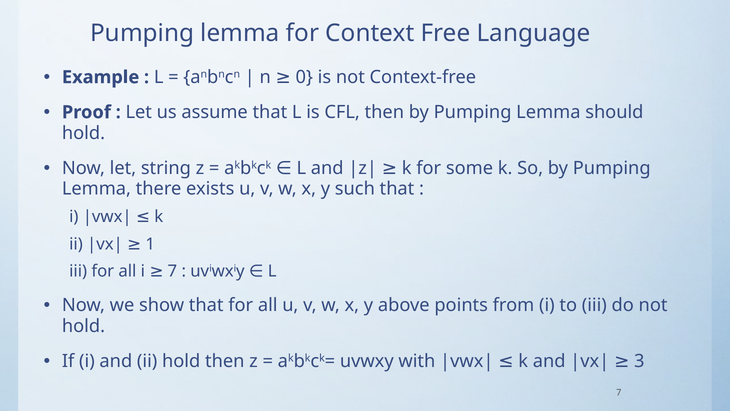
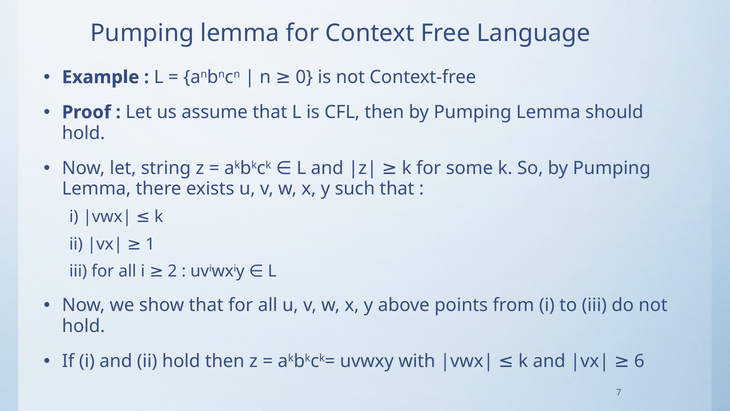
i 7: 7 -> 2 (172, 271)
3: 3 -> 6 (639, 361)
